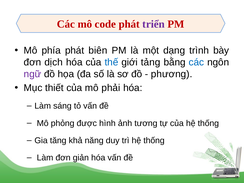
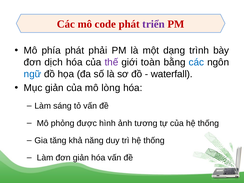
biên: biên -> phải (98, 51)
thế colour: blue -> purple (111, 62)
tảng: tảng -> toàn (151, 62)
ngữ colour: purple -> blue (33, 74)
phương: phương -> waterfall (172, 74)
Mục thiết: thiết -> giản (54, 88)
phải: phải -> lòng (111, 88)
